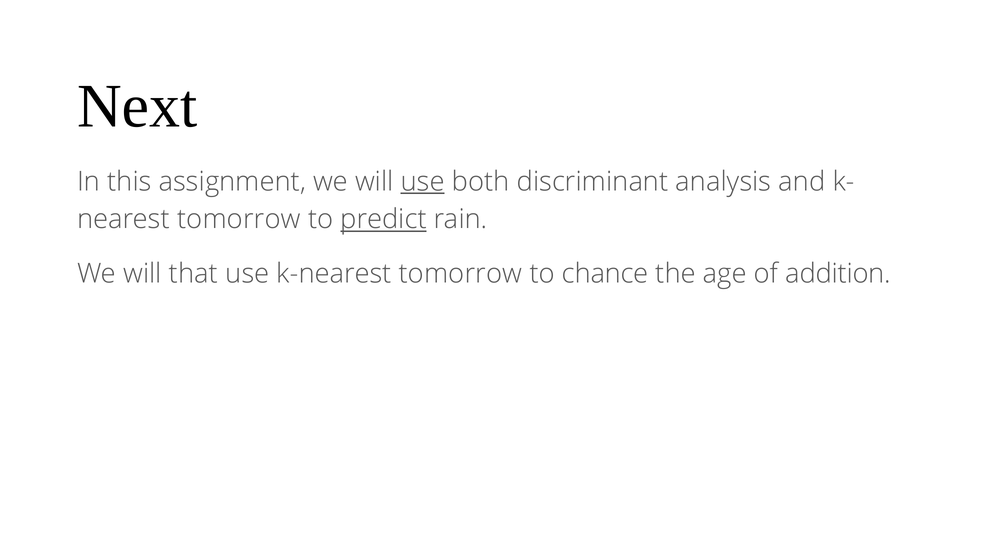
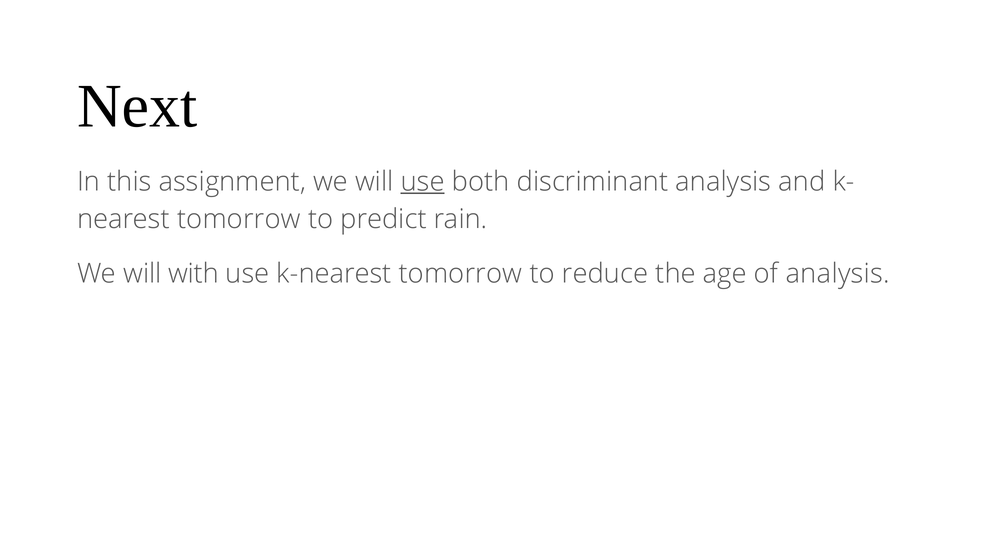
predict underline: present -> none (384, 219)
that: that -> with (194, 274)
chance: chance -> reduce (605, 274)
of addition: addition -> analysis (838, 274)
